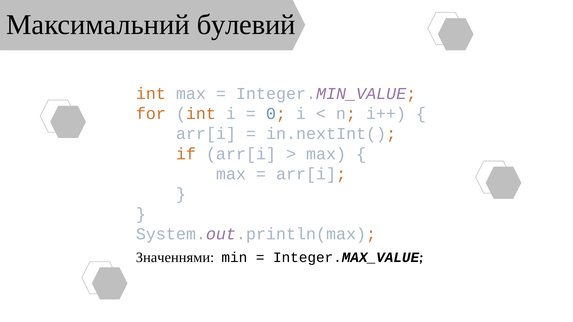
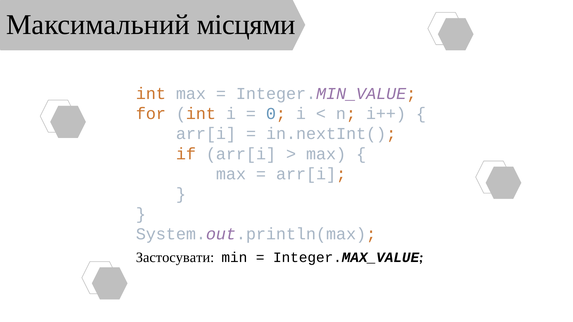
булевий: булевий -> місцями (246, 25)
Значеннями: Значеннями -> Застосувати (175, 258)
